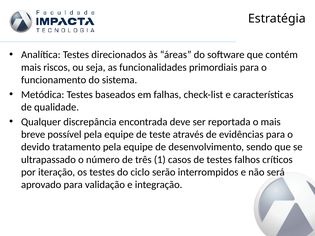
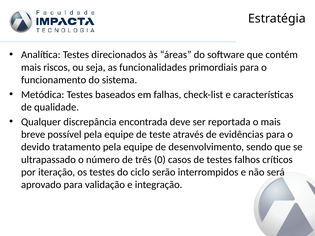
1: 1 -> 0 (160, 160)
